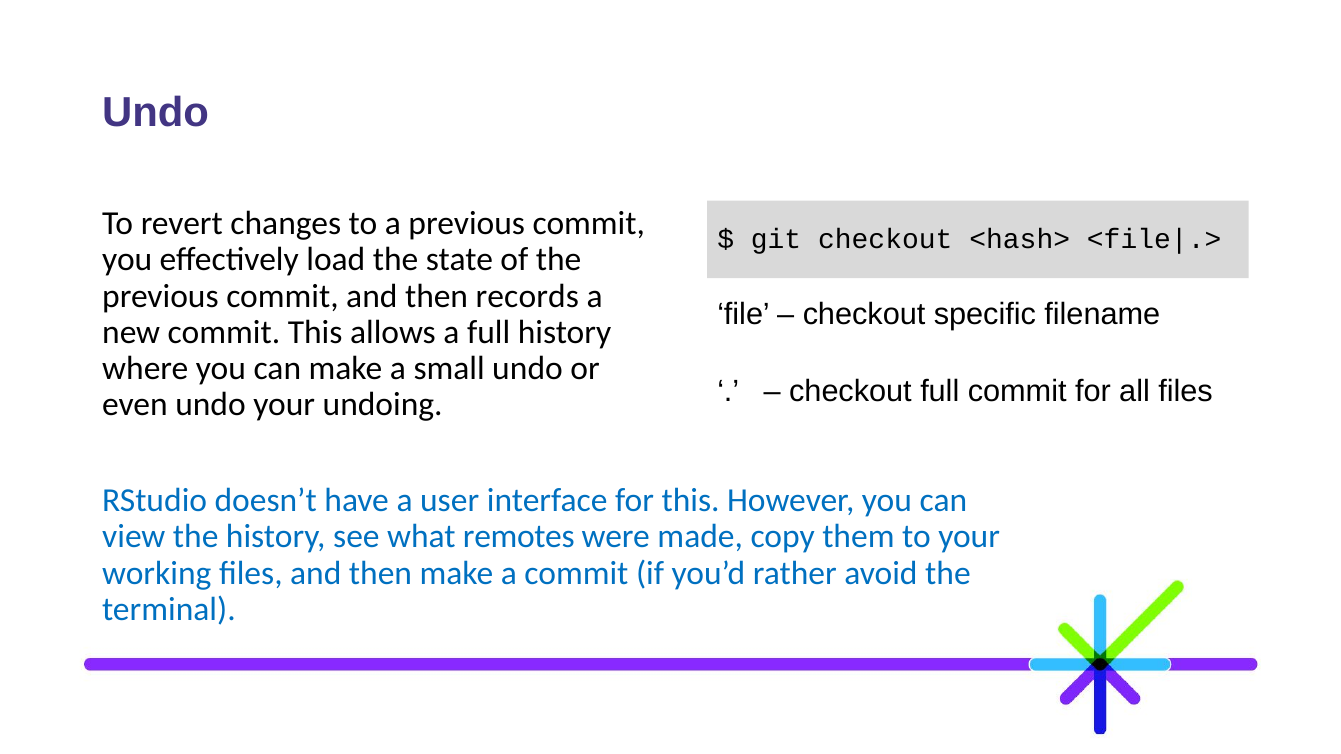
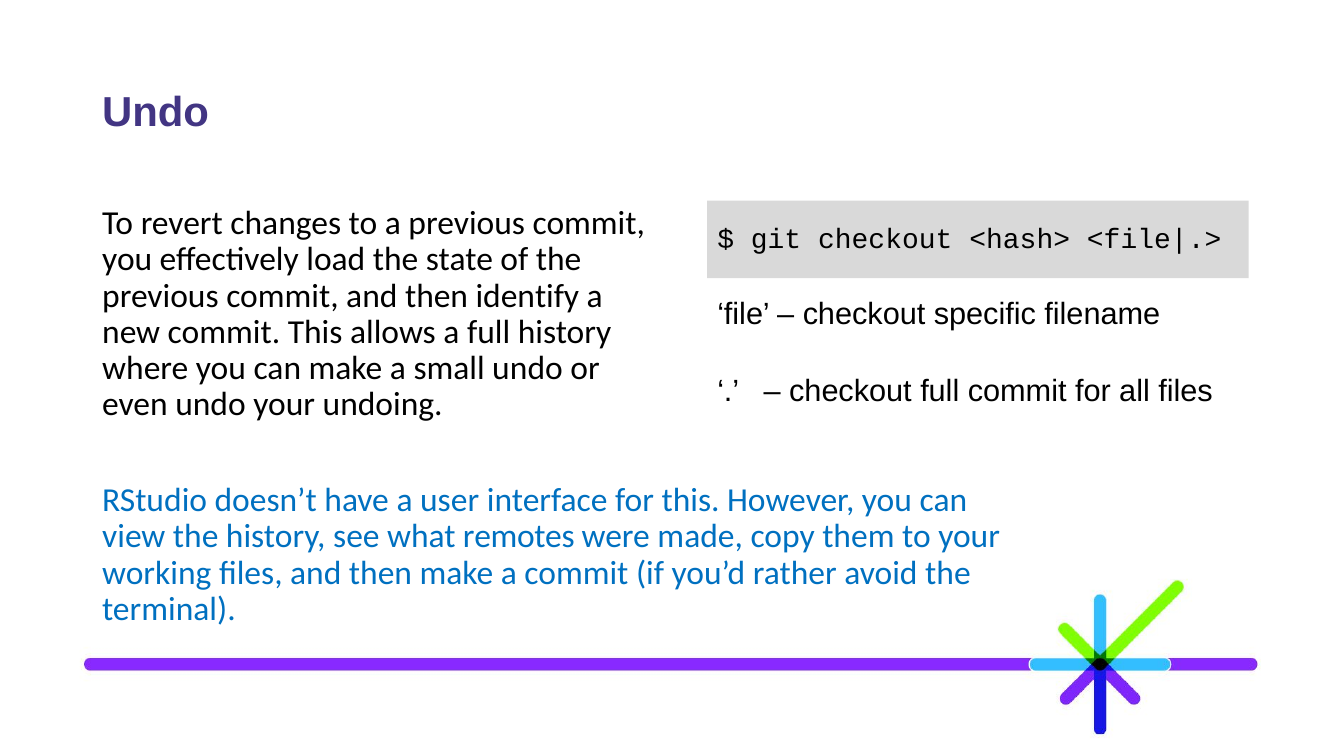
records: records -> identify (527, 296)
